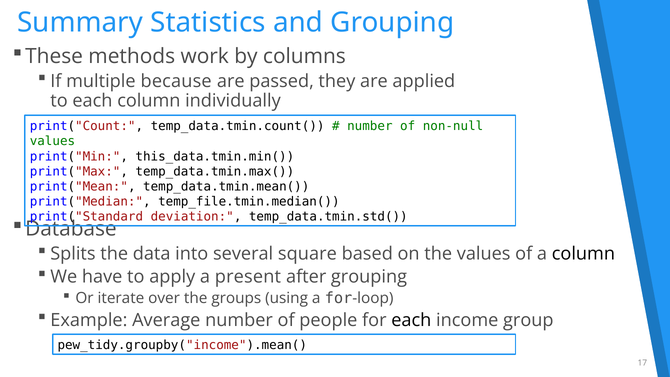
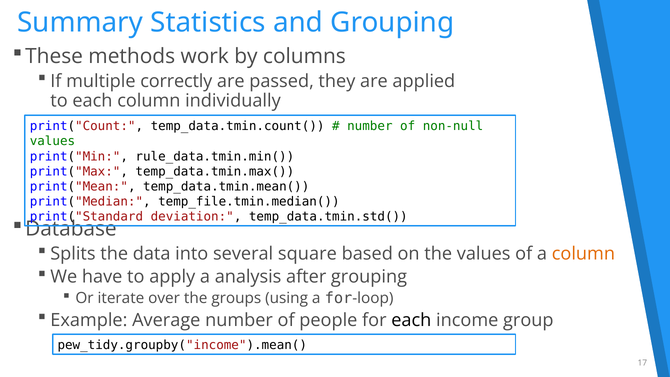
because: because -> correctly (176, 81)
this_data.tmin.min(: this_data.tmin.min( -> rule_data.tmin.min( (215, 156)
column colour: black -> orange (583, 254)
present: present -> analysis (248, 277)
